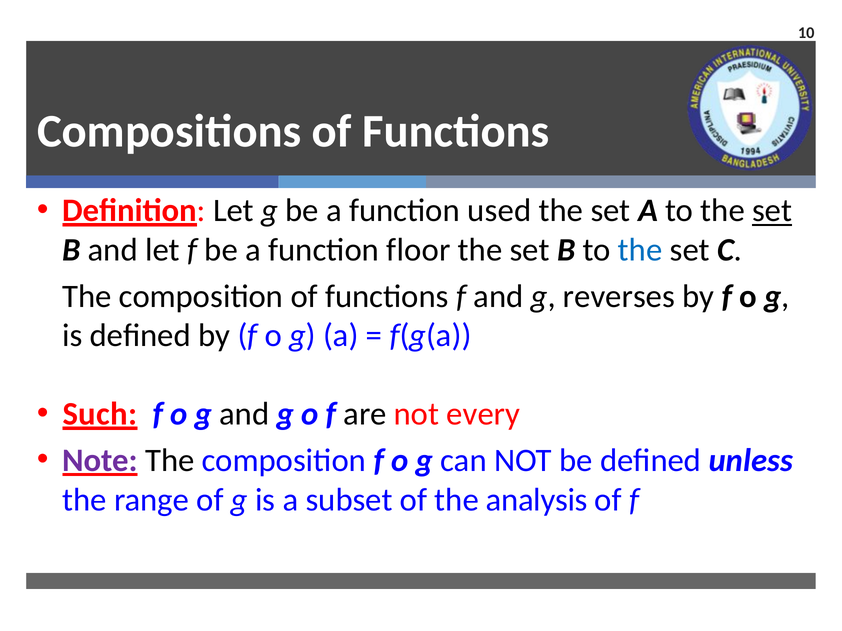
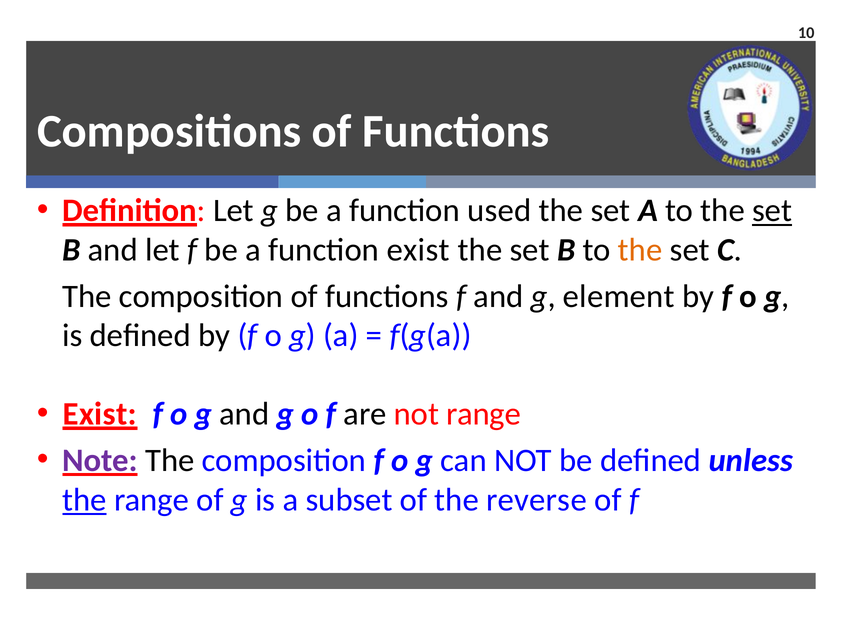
function floor: floor -> exist (418, 250)
the colour: blue -> orange (640, 250)
reverses: reverses -> element (619, 297)
Such: Such -> Exist (100, 414)
not every: every -> range (483, 414)
the underline: none -> present (84, 500)
analysis: analysis -> reverse (536, 500)
